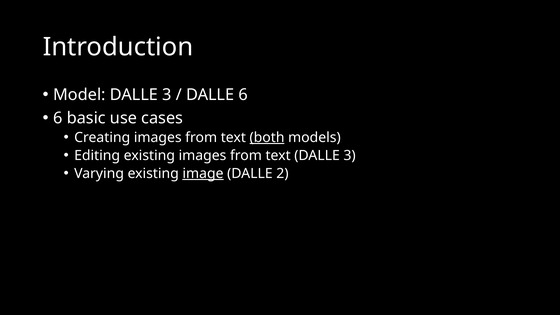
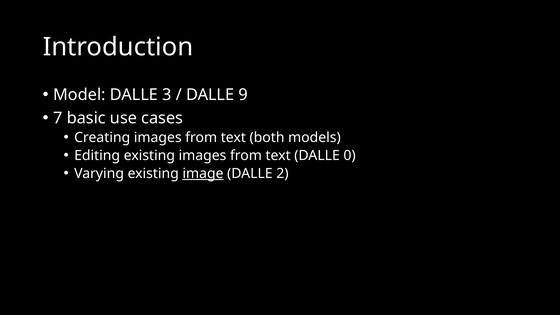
DALLE 6: 6 -> 9 (243, 95)
6: 6 -> 7 (58, 118)
both underline: present -> none (267, 137)
text DALLE 3: 3 -> 0 (350, 155)
